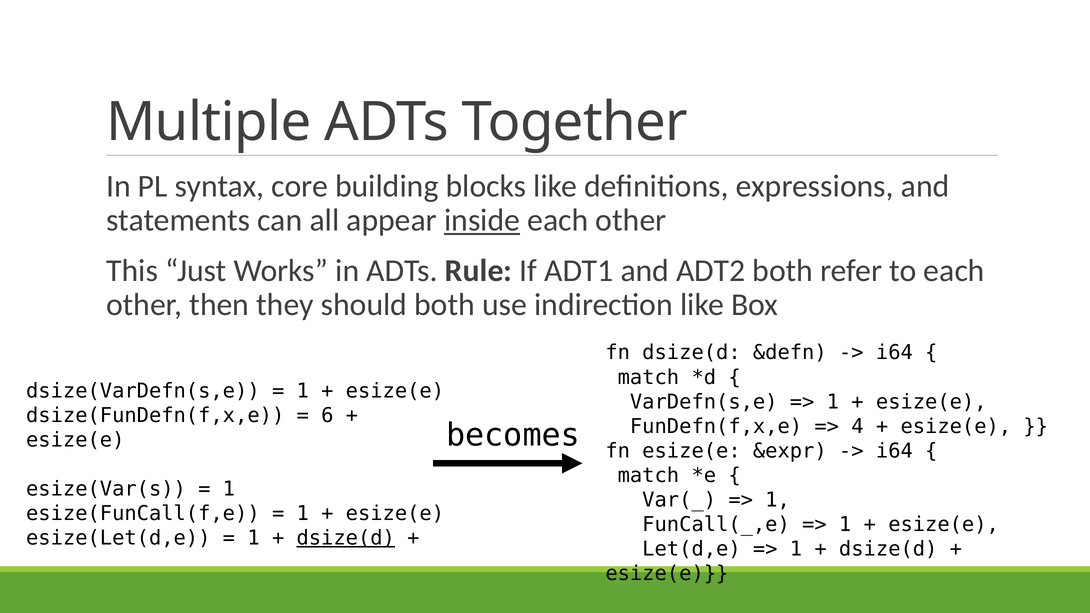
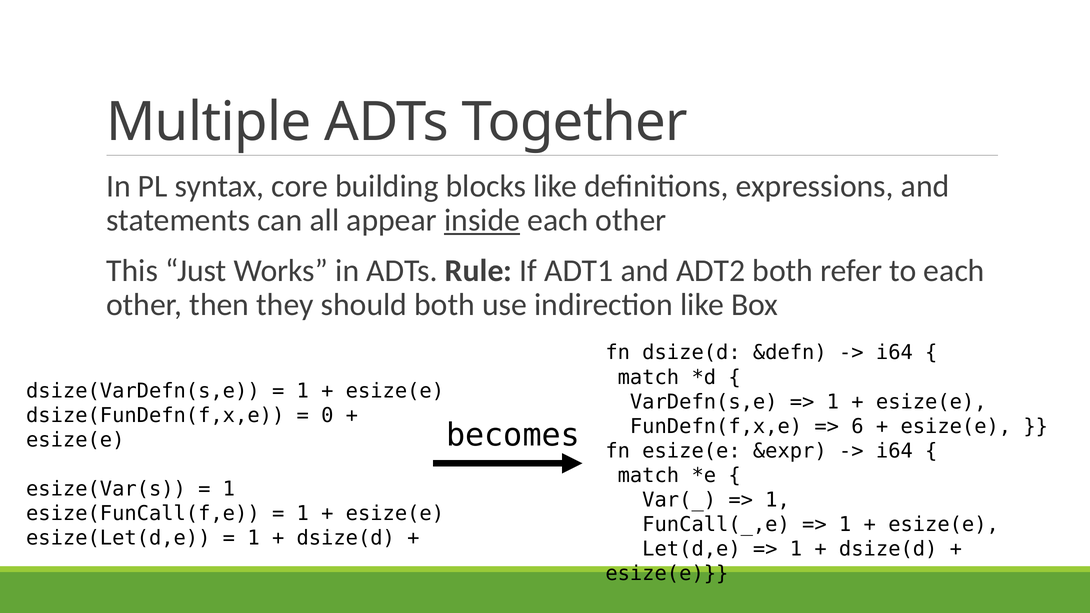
6: 6 -> 0 (327, 415)
4: 4 -> 6 (858, 426)
dsize(d underline: present -> none (346, 538)
